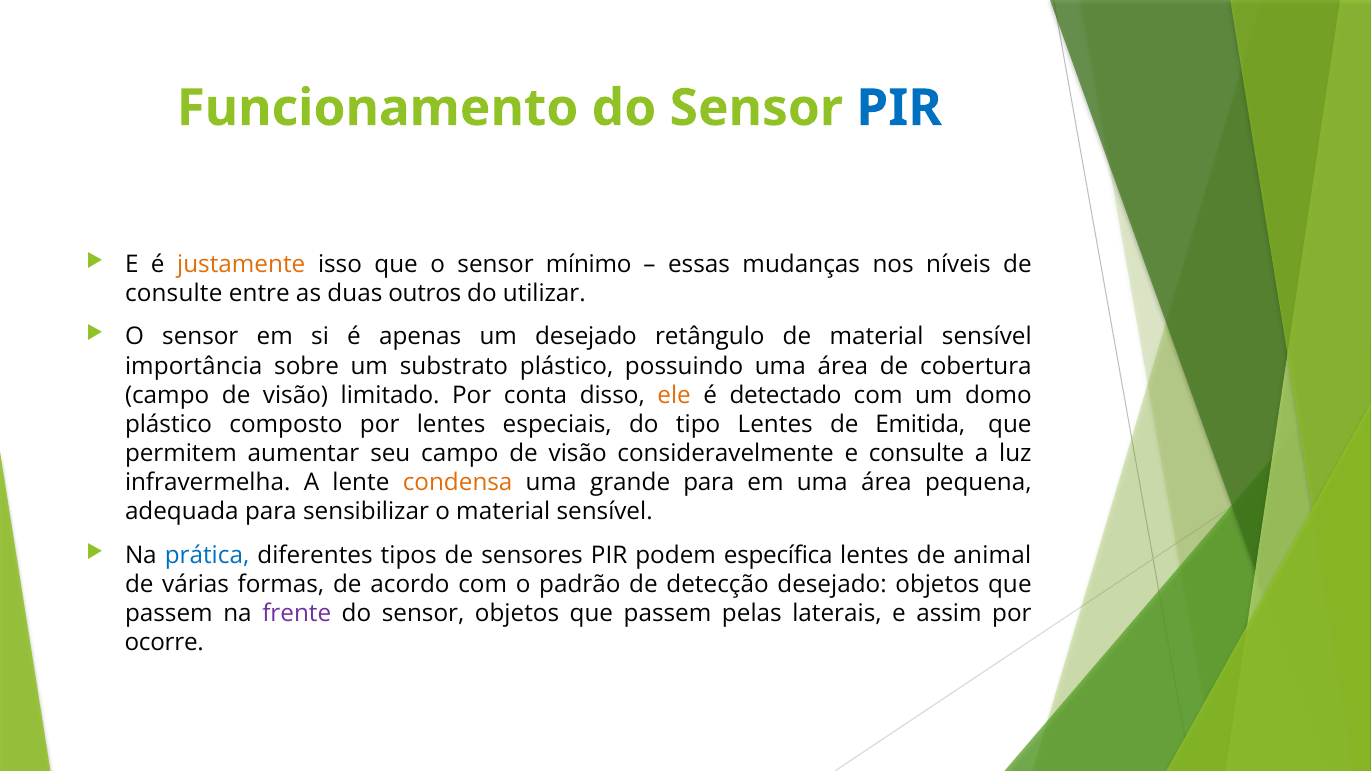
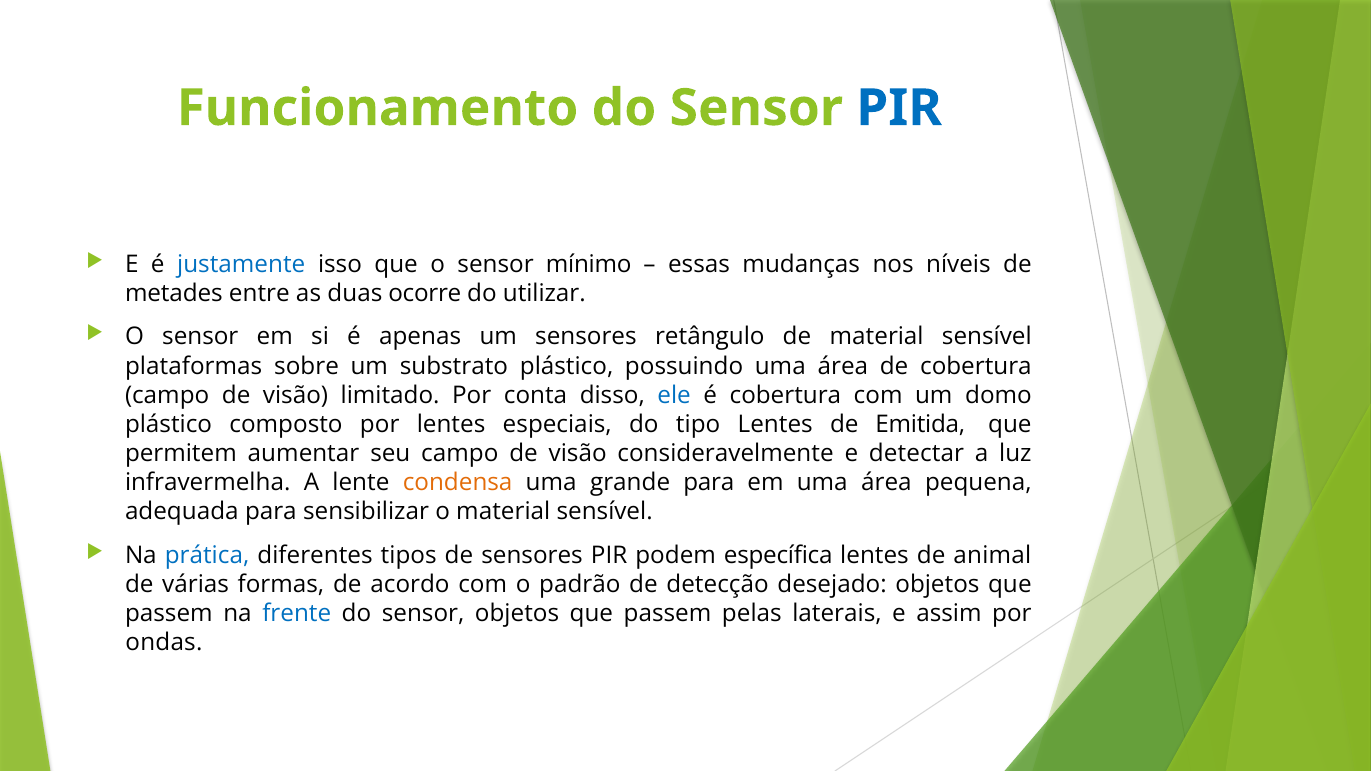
justamente colour: orange -> blue (241, 264)
consulte: consulte -> metades (174, 294)
outros: outros -> ocorre (425, 294)
um desejado: desejado -> sensores (586, 337)
importância: importância -> plataformas (194, 366)
ele colour: orange -> blue (674, 395)
é detectado: detectado -> cobertura (785, 395)
e consulte: consulte -> detectar (917, 454)
frente colour: purple -> blue (297, 614)
ocorre: ocorre -> ondas (164, 643)
